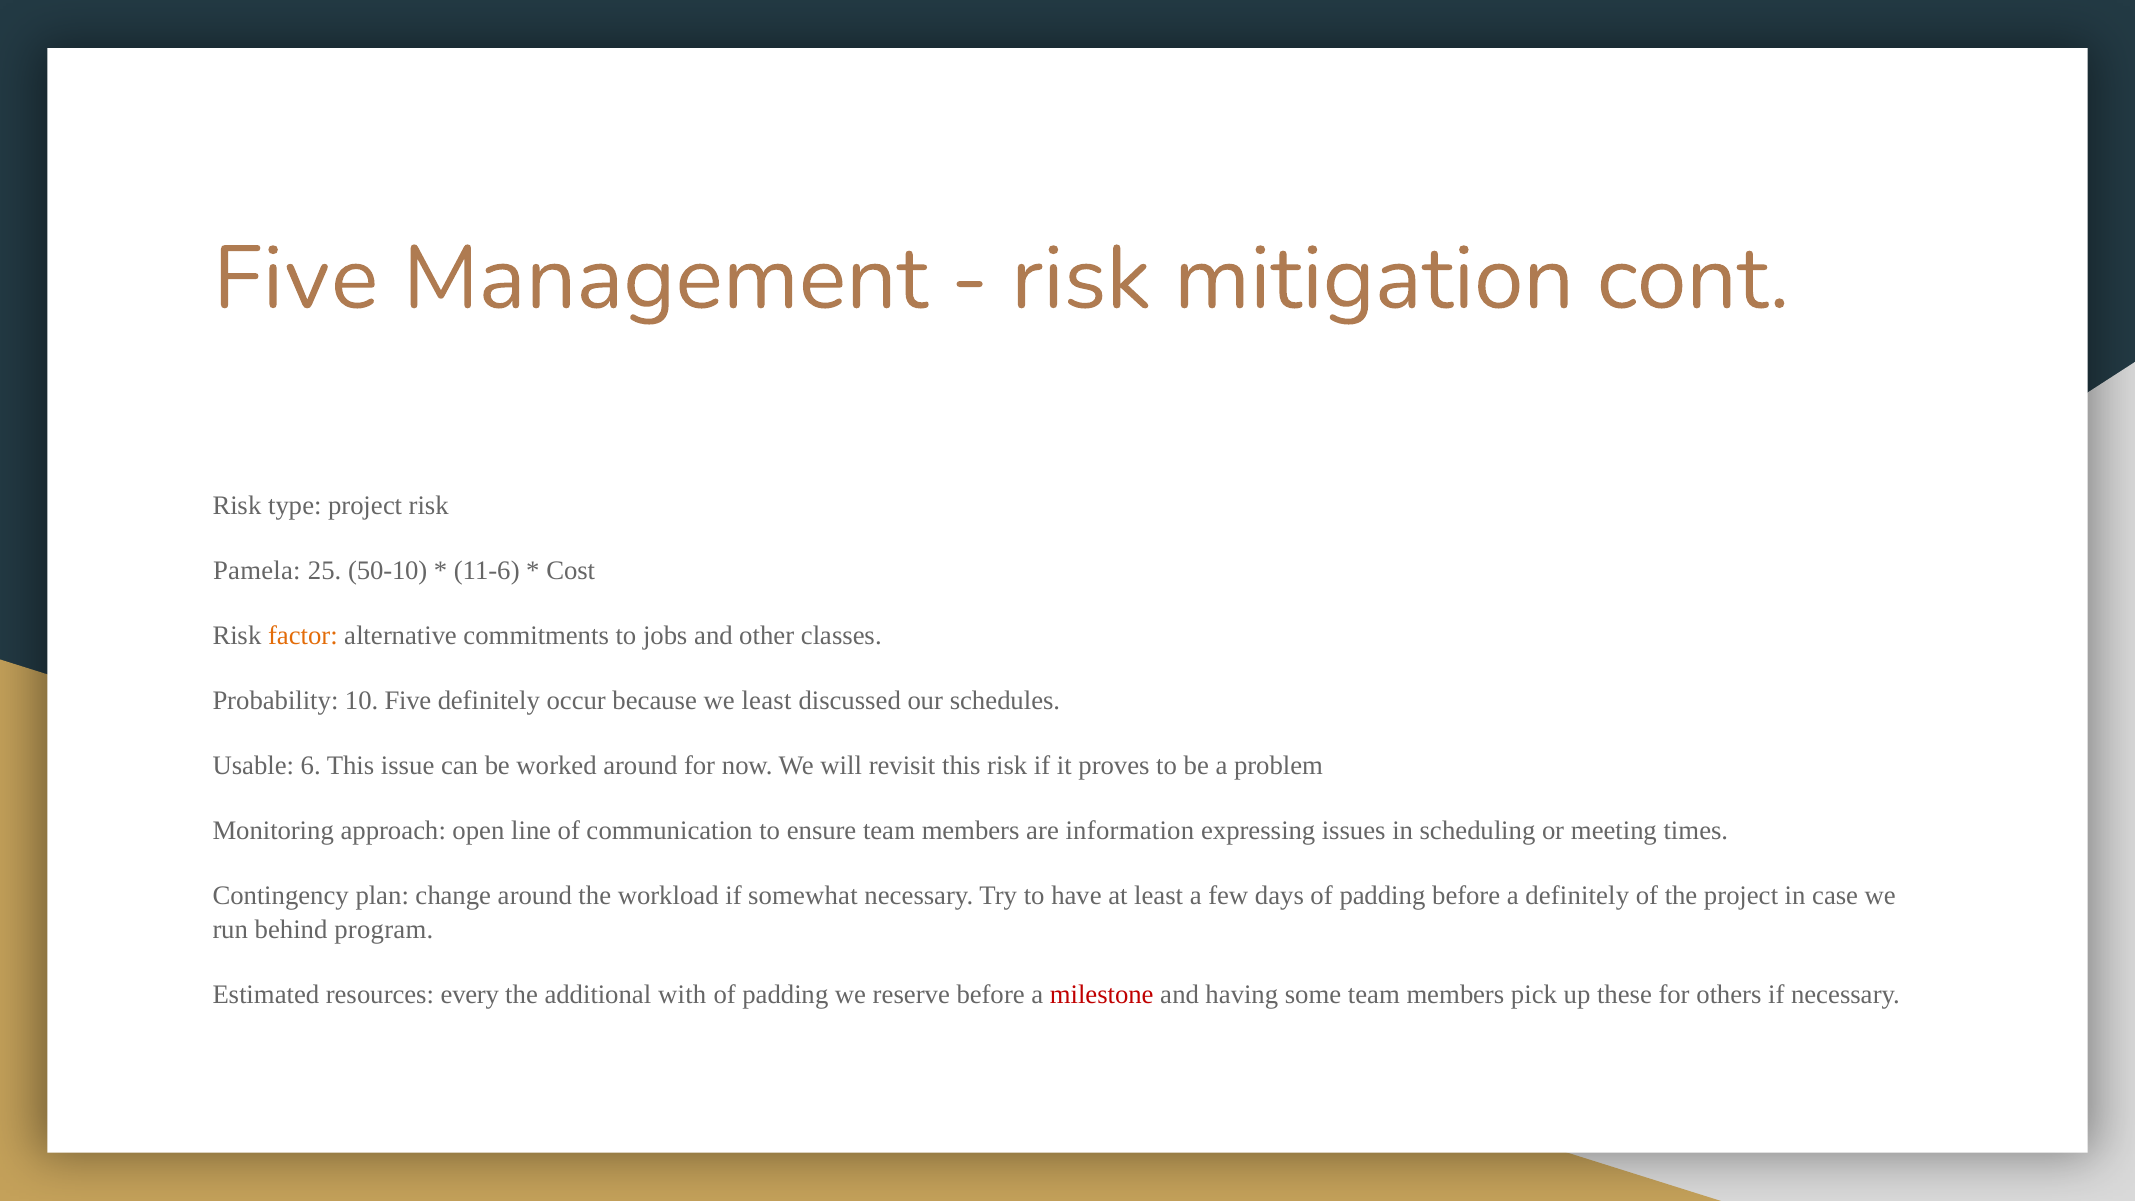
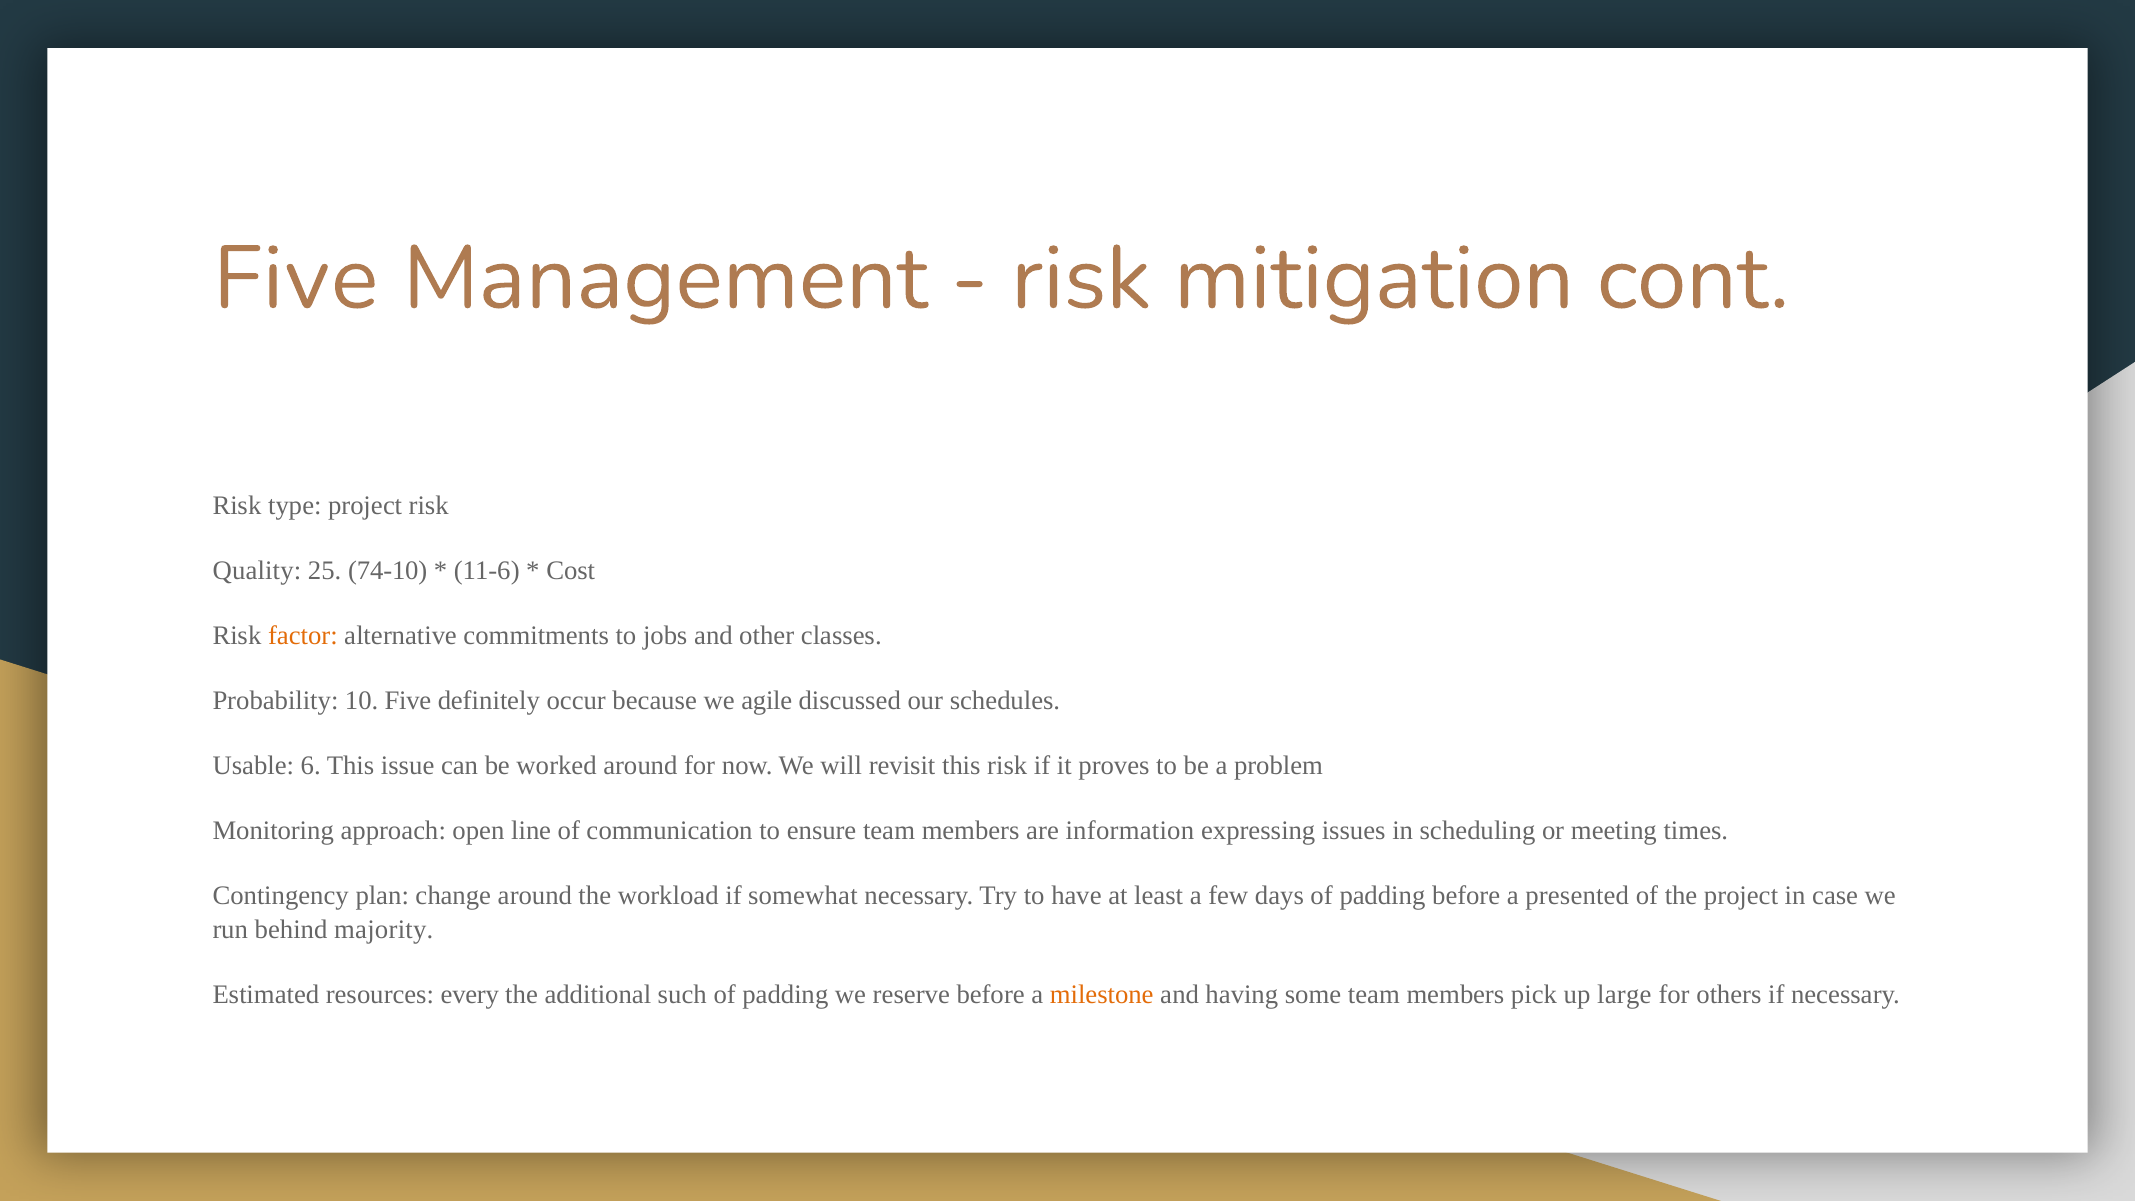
Pamela: Pamela -> Quality (257, 570)
50-10: 50-10 -> 74-10 (388, 570)
we least: least -> agile (767, 701)
a definitely: definitely -> presented (1577, 896)
program: program -> majority (384, 929)
with: with -> such (682, 994)
milestone colour: red -> orange (1102, 994)
these: these -> large (1624, 994)
